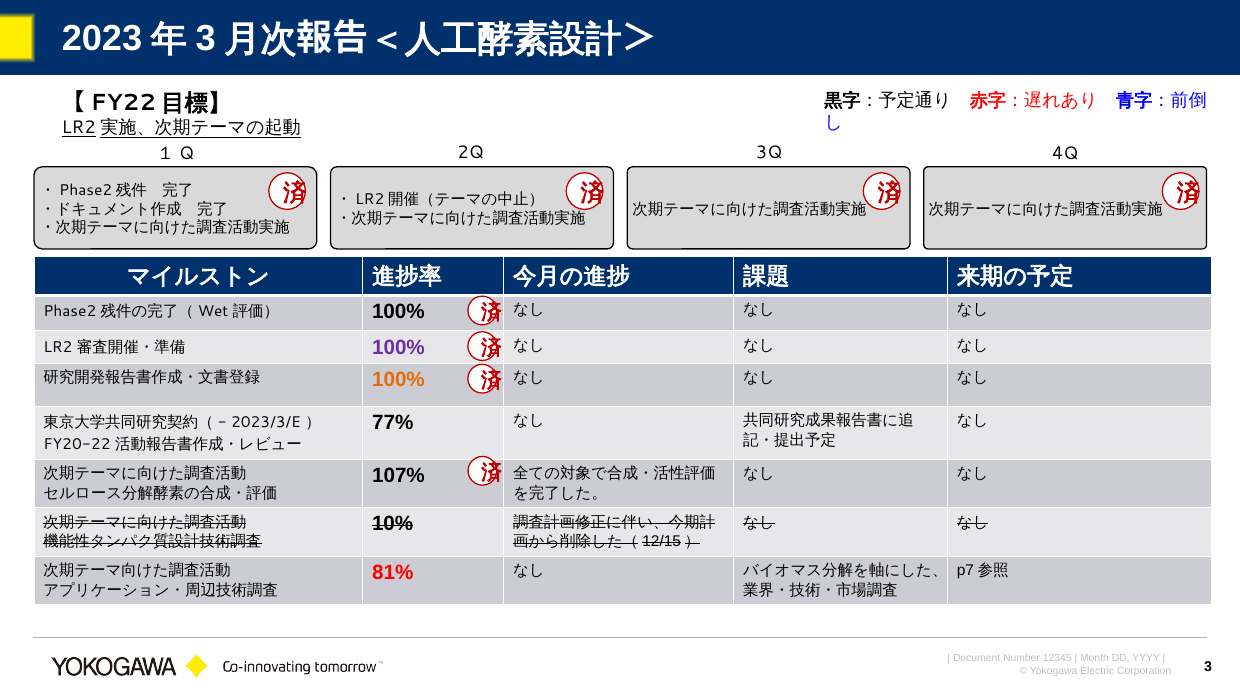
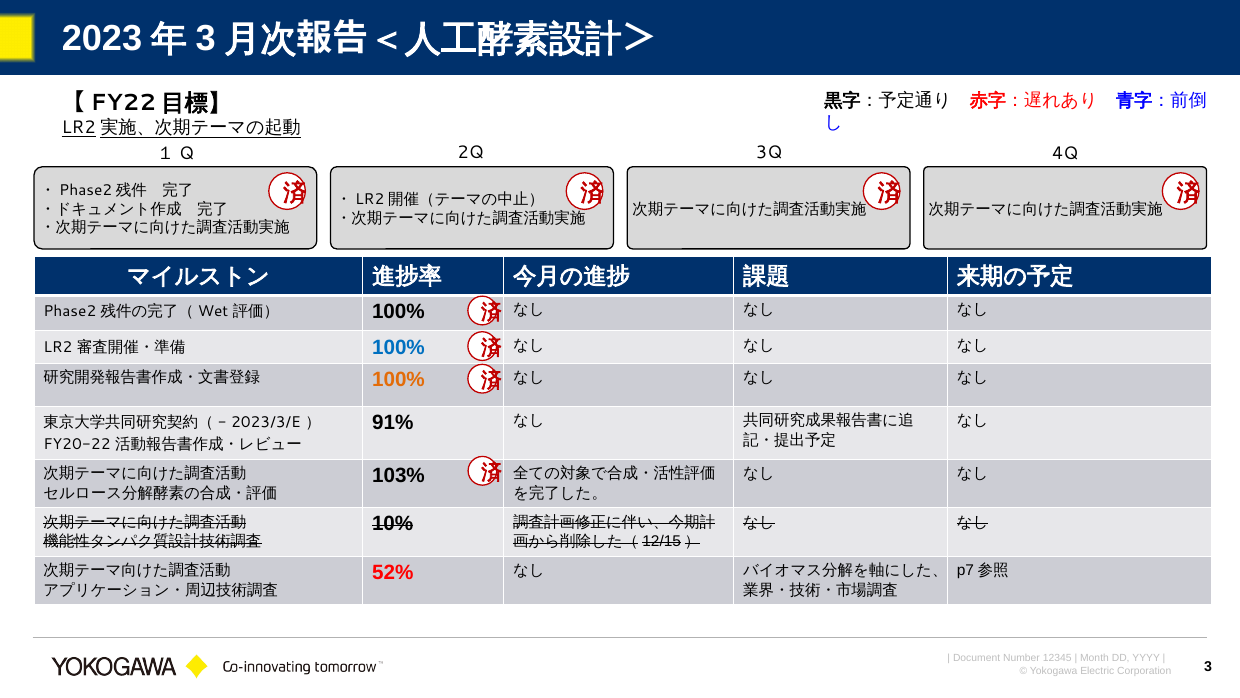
100% colour: purple -> blue (399, 347)
77%: 77% -> 91% (393, 422)
107%: 107% -> 103% (399, 475)
81%: 81% -> 52% (393, 572)
